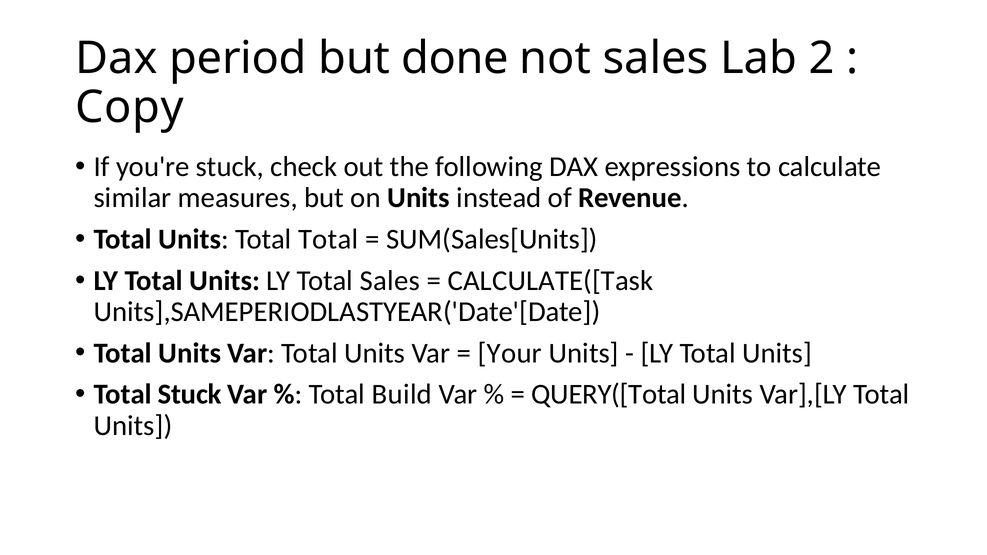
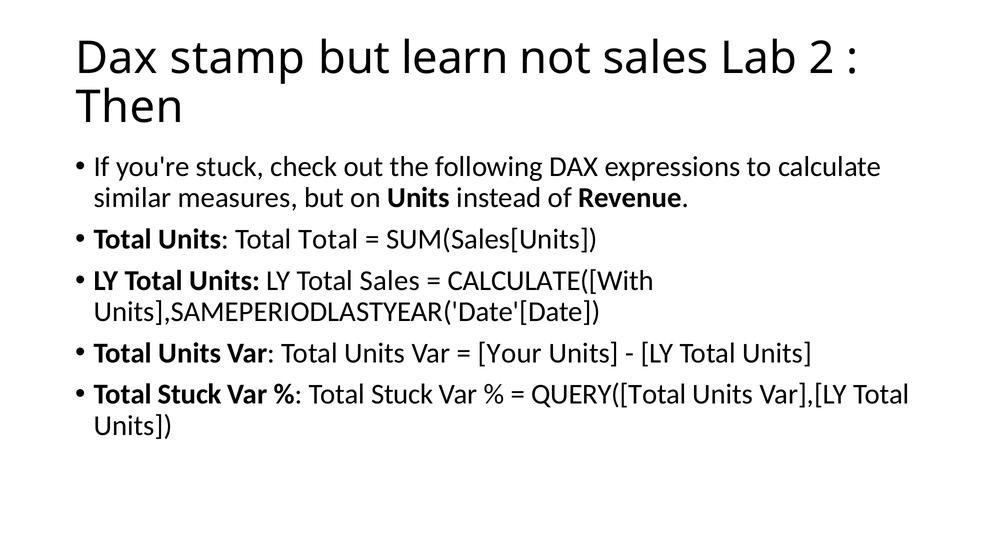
period: period -> stamp (238, 58)
done: done -> learn (455, 58)
Copy: Copy -> Then (130, 107)
CALCULATE([Task: CALCULATE([Task -> CALCULATE([With (551, 281)
Build: Build -> Stuck (402, 395)
